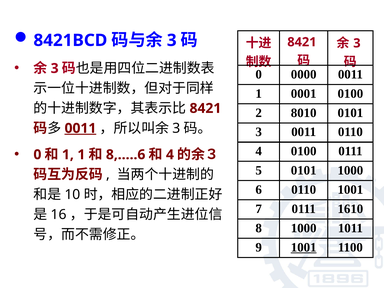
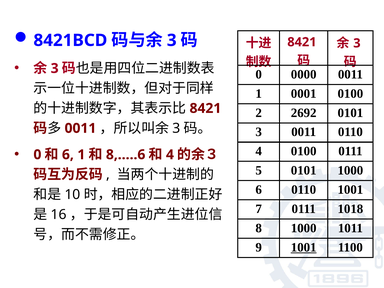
8010: 8010 -> 2692 (304, 113)
0011 underline: present -> none (80, 128)
1: 1 -> 6 (68, 155)
1610: 1610 -> 1018 (350, 209)
